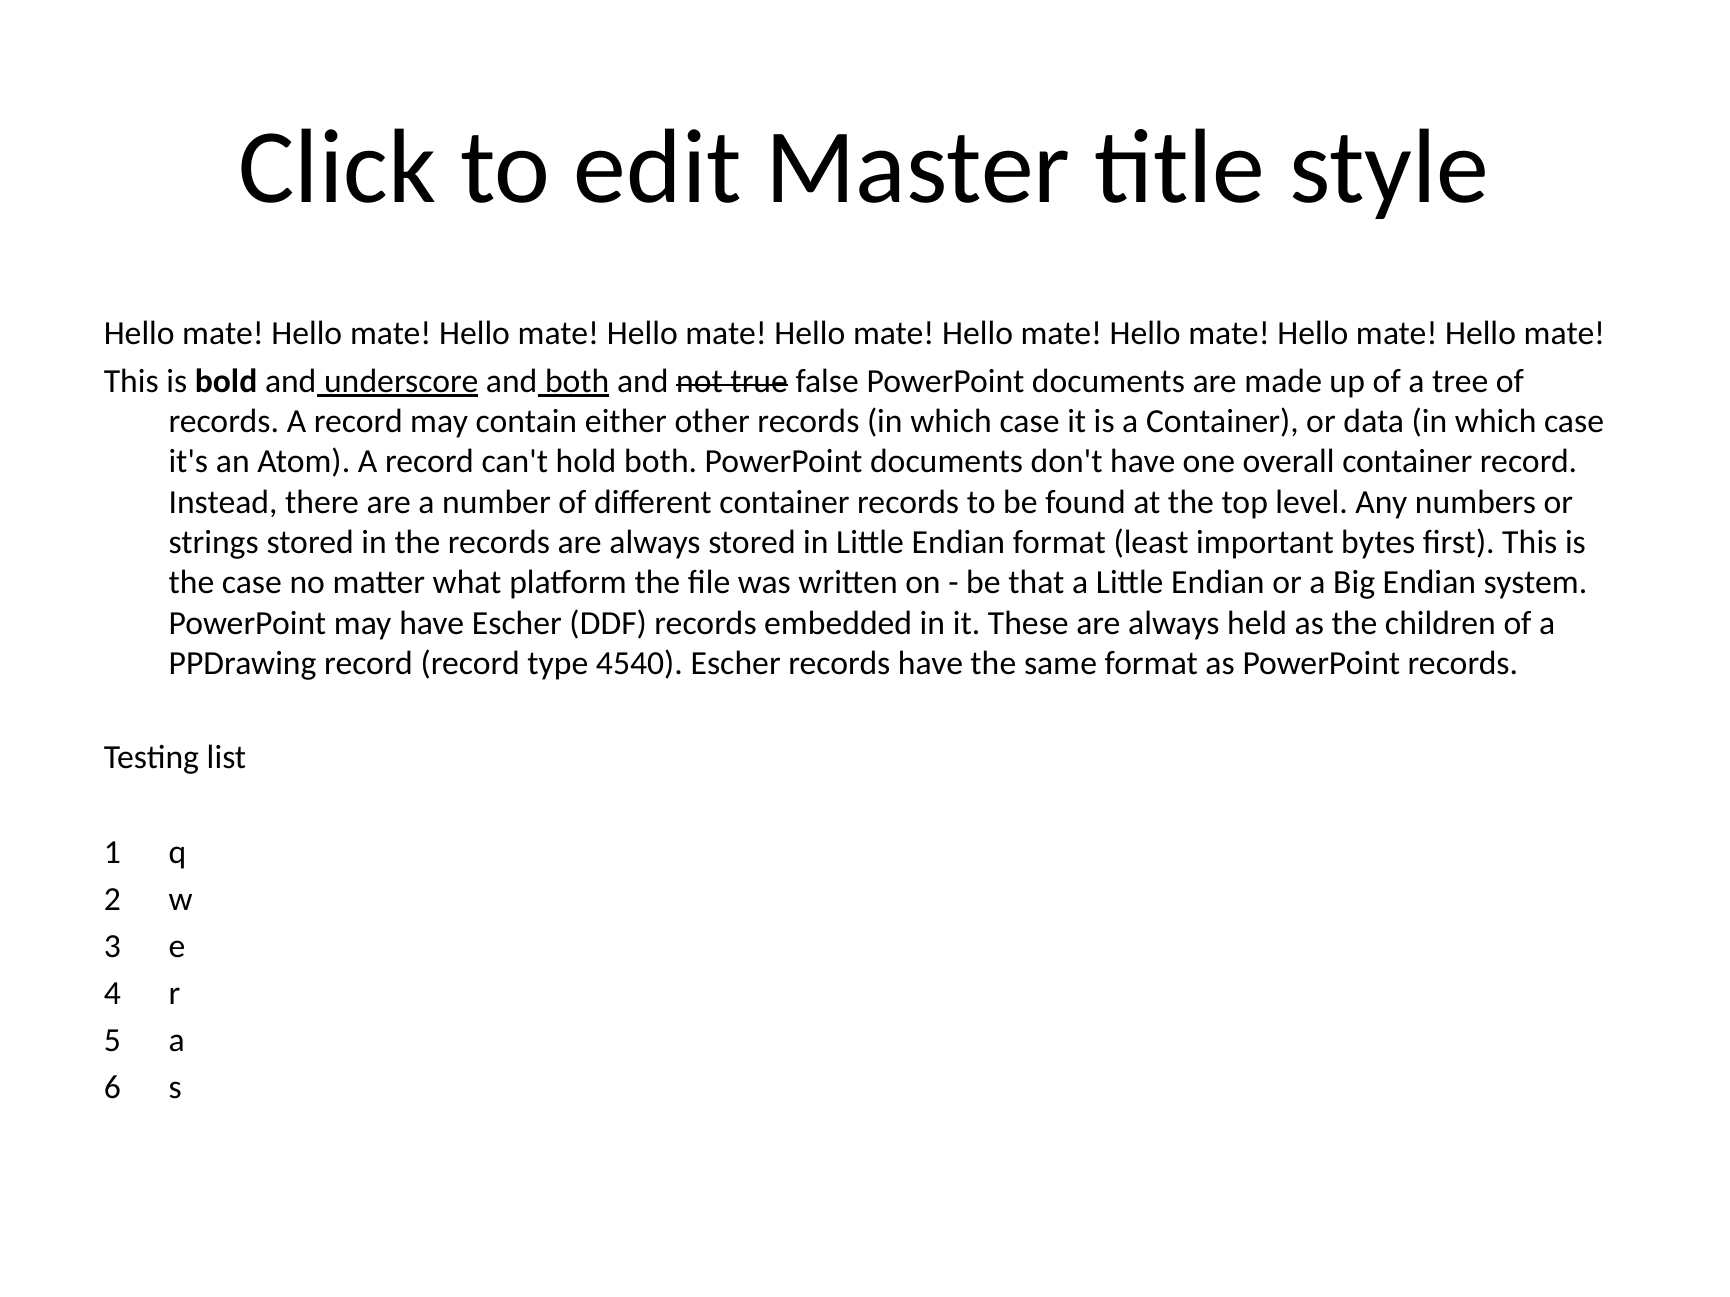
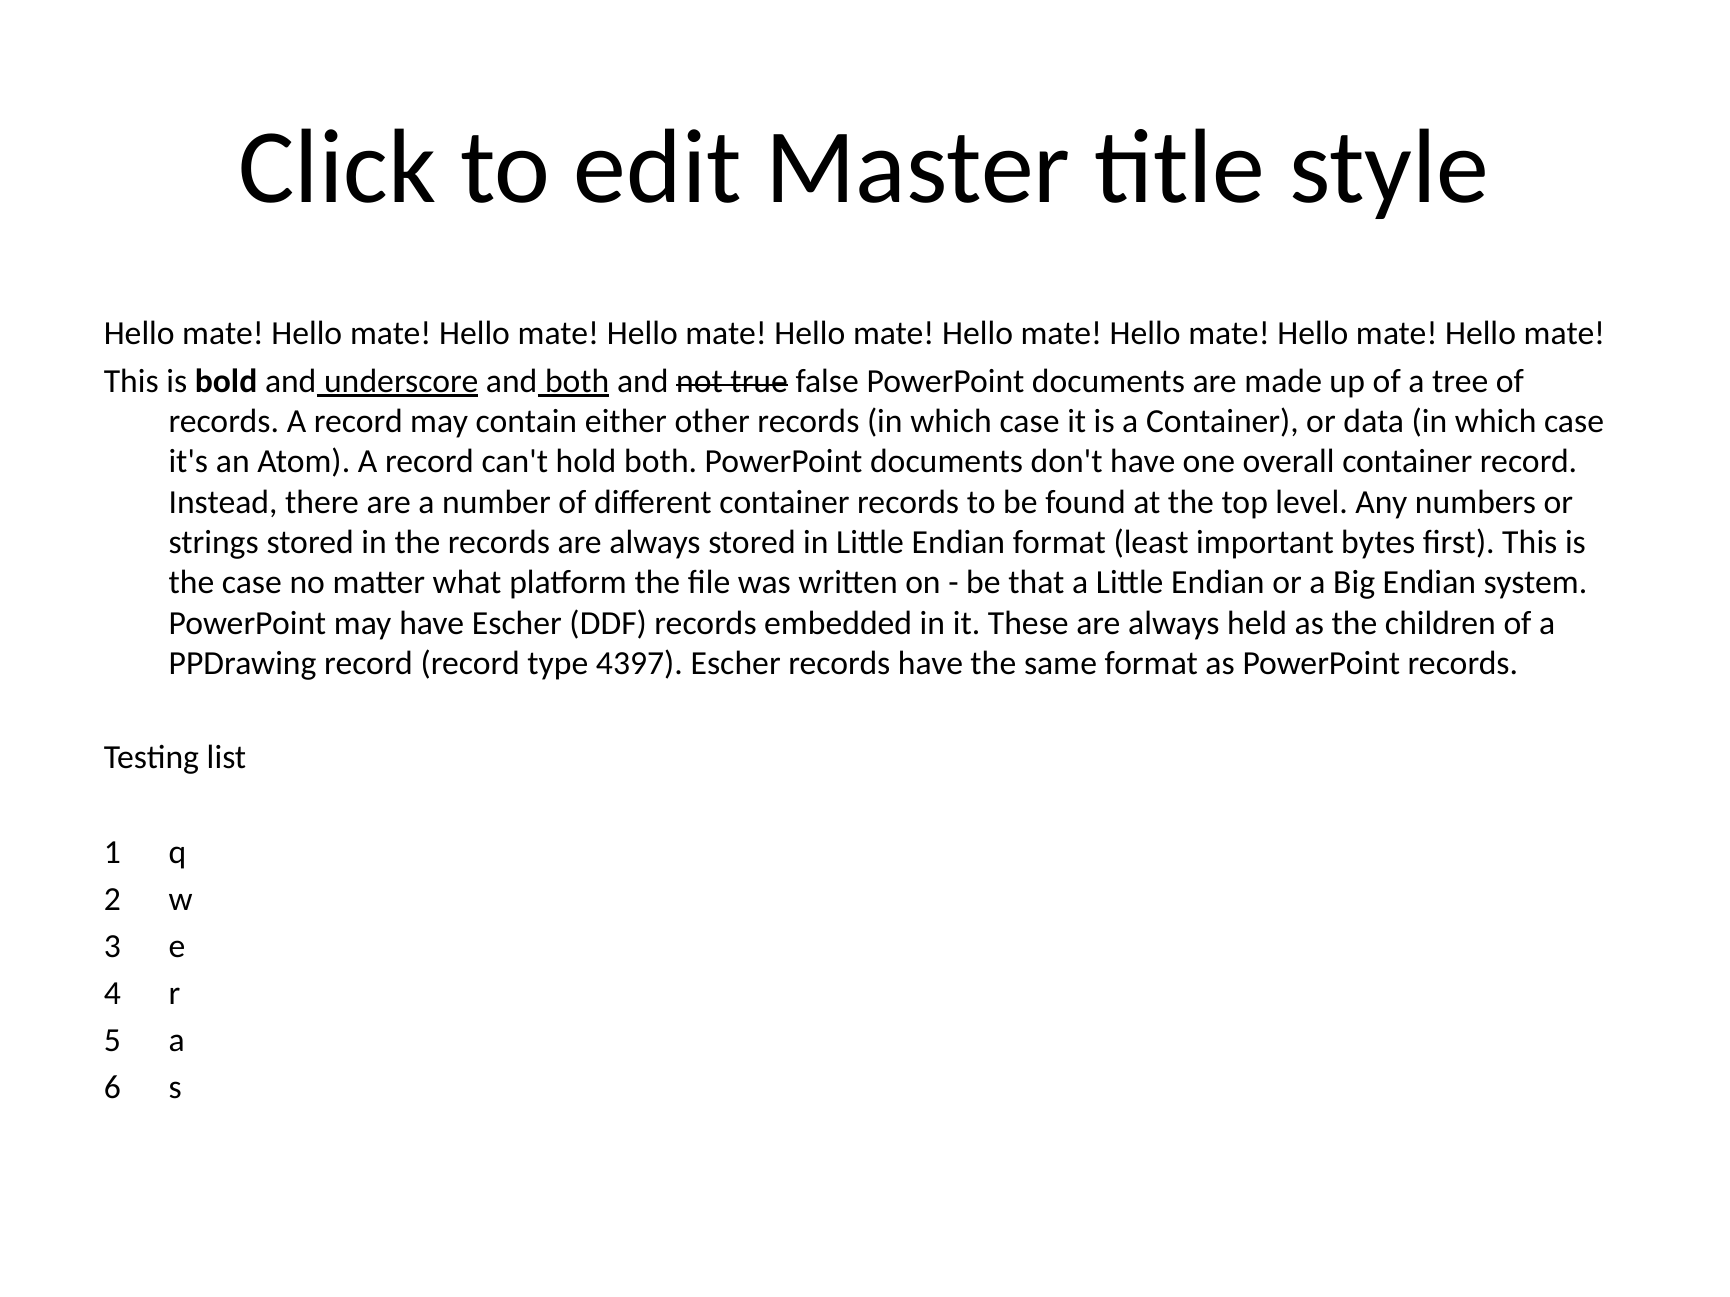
4540: 4540 -> 4397 (639, 664)
